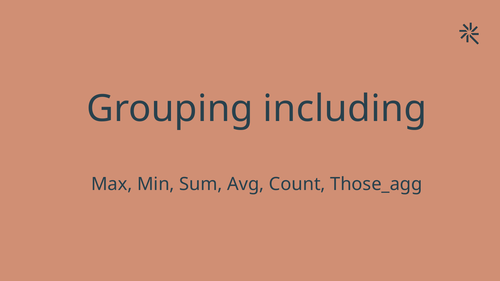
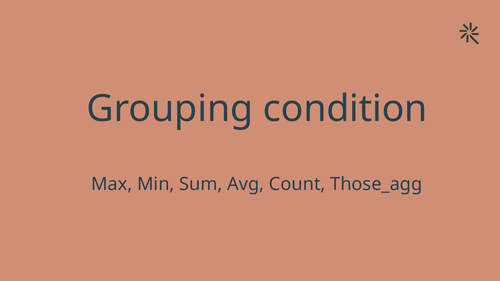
including: including -> condition (345, 109)
